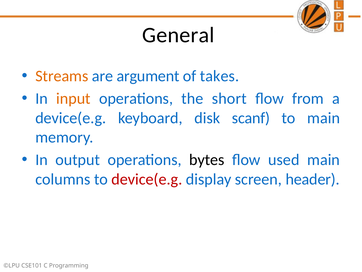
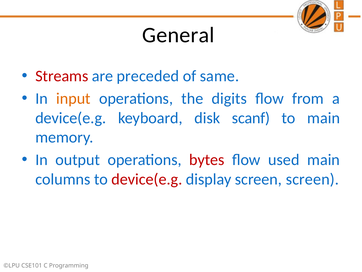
Streams colour: orange -> red (62, 76)
argument: argument -> preceded (148, 76)
takes: takes -> same (219, 76)
short: short -> digits (229, 98)
bytes colour: black -> red (207, 160)
screen header: header -> screen (312, 179)
